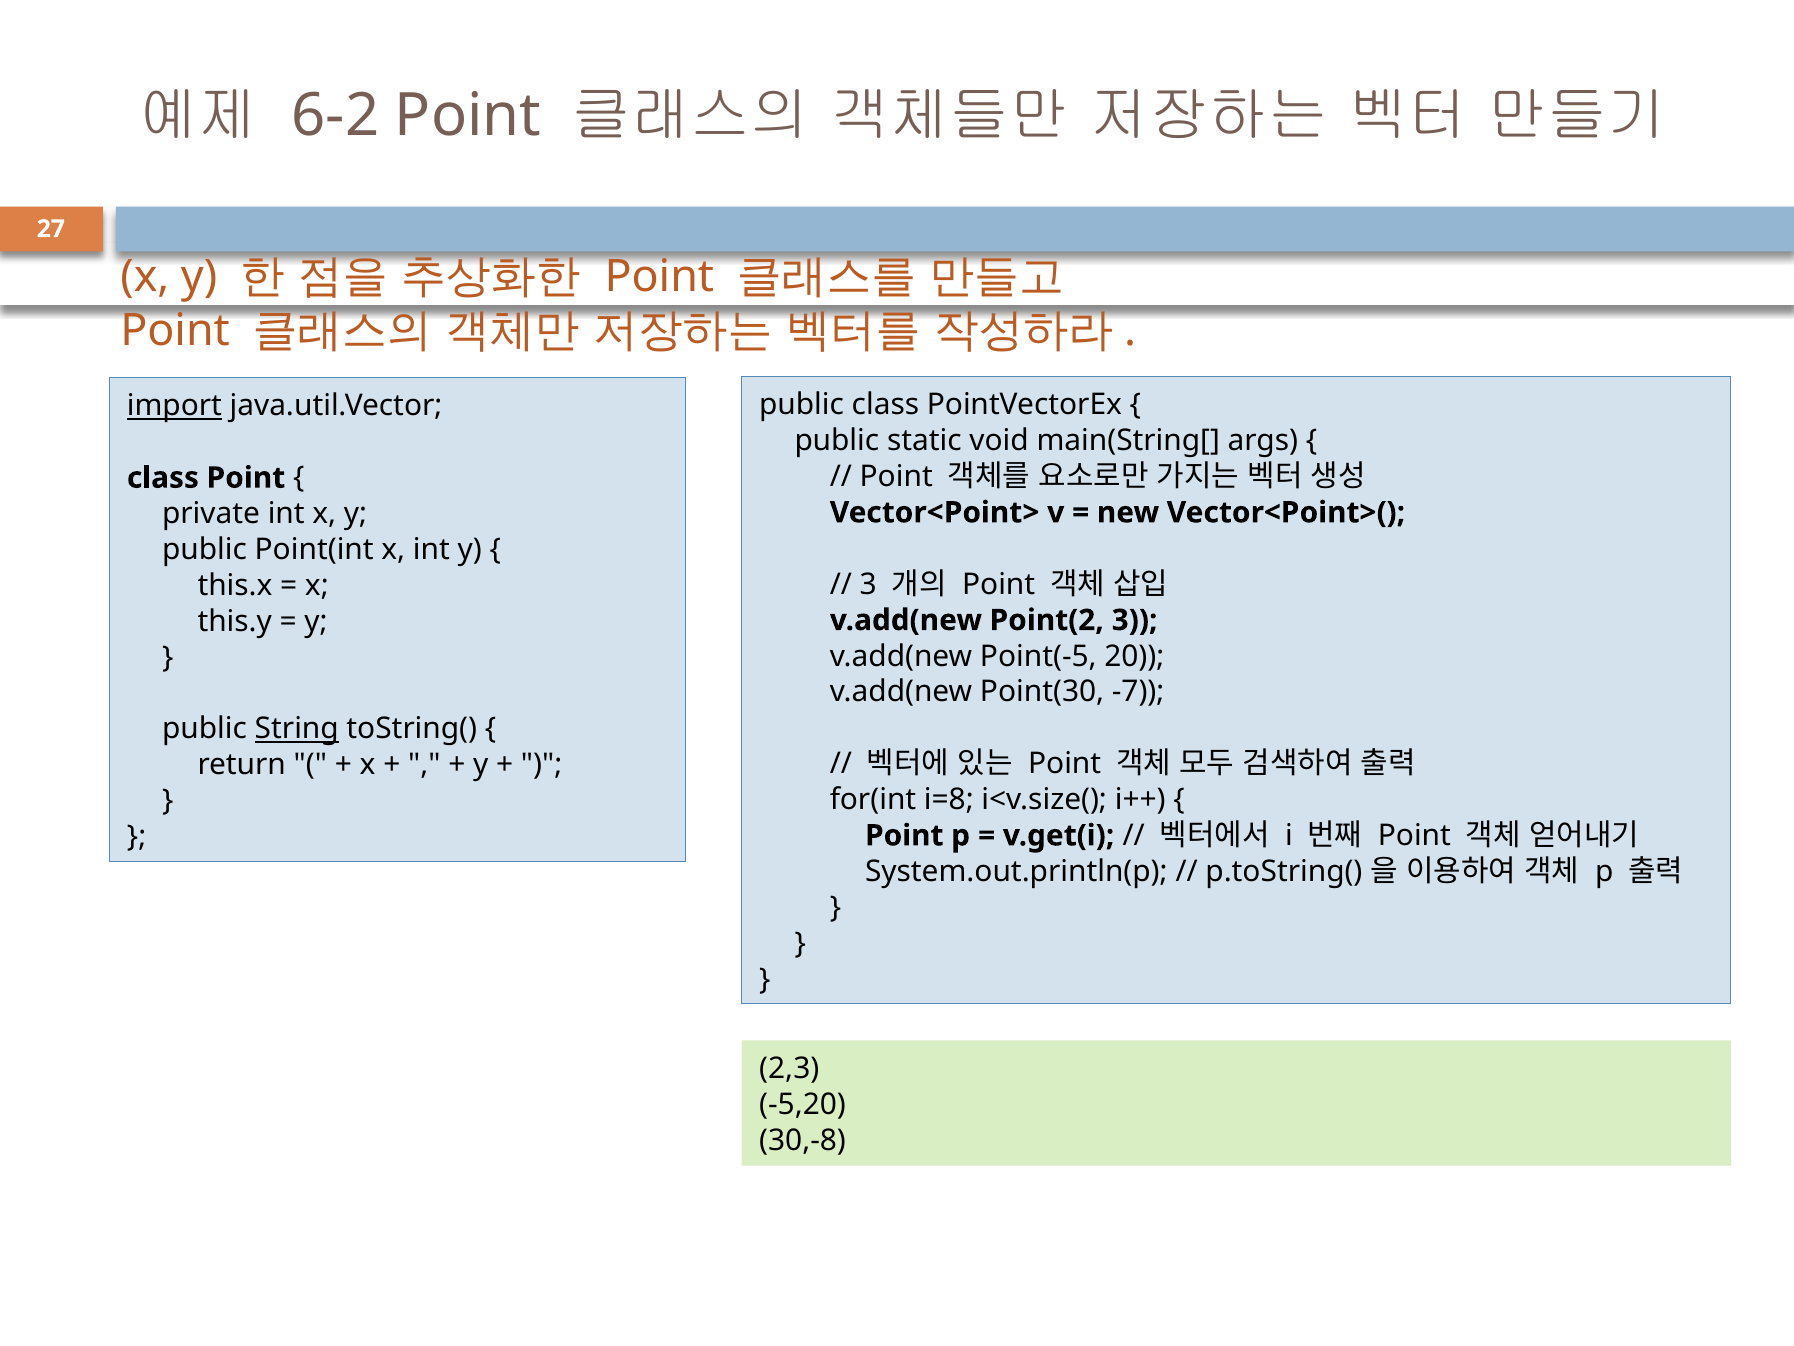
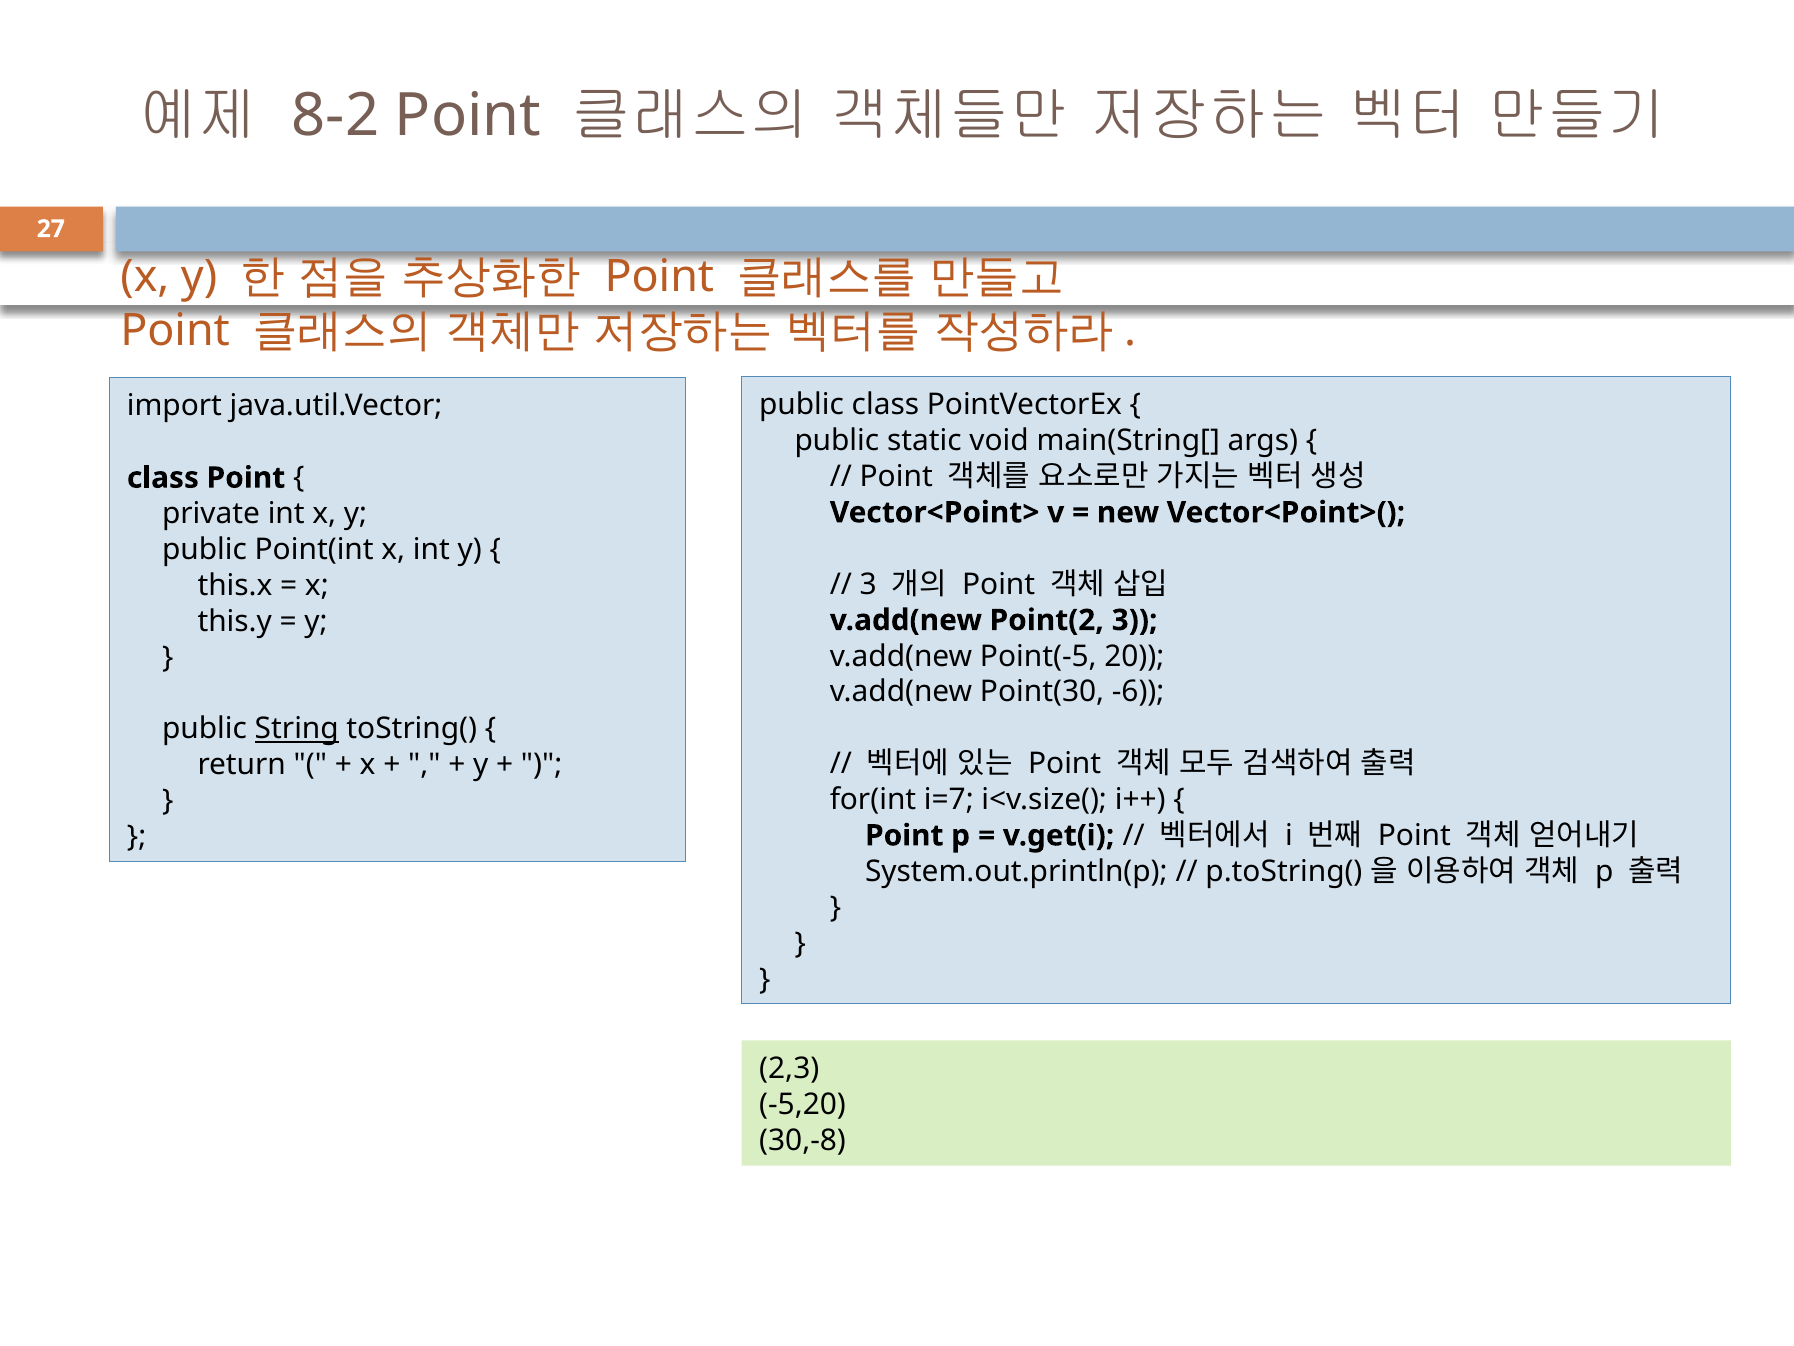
6-2: 6-2 -> 8-2 (336, 116)
import underline: present -> none (174, 406)
-7: -7 -> -6 (1138, 692)
i=8: i=8 -> i=7 (949, 799)
